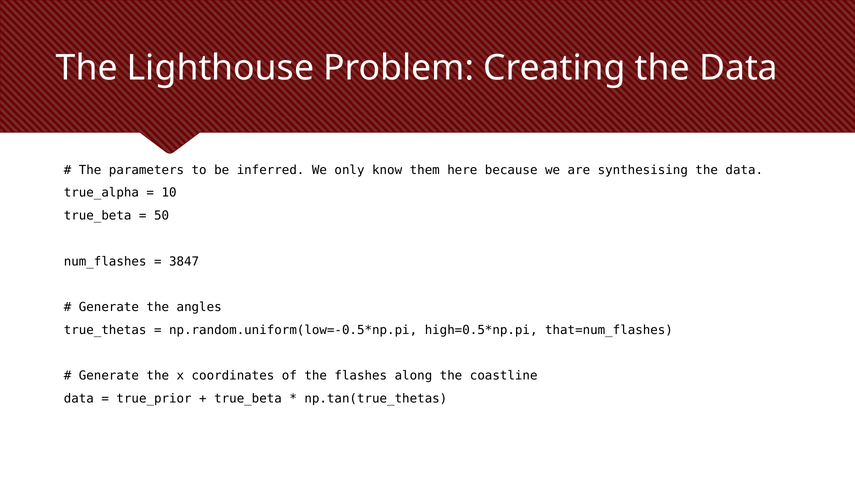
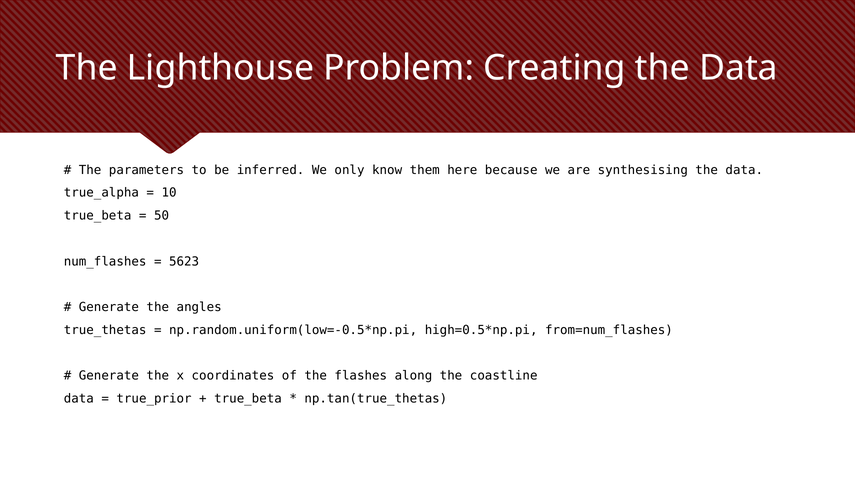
3847: 3847 -> 5623 (184, 261)
that=num_flashes: that=num_flashes -> from=num_flashes (609, 330)
